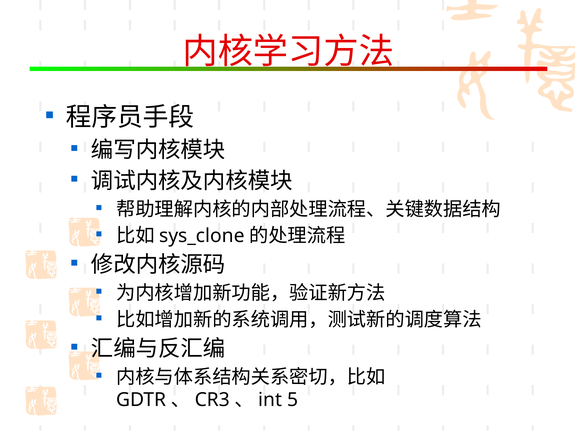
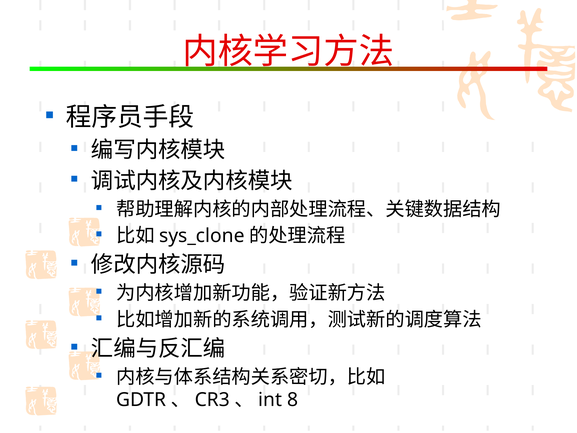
5: 5 -> 8 (293, 399)
